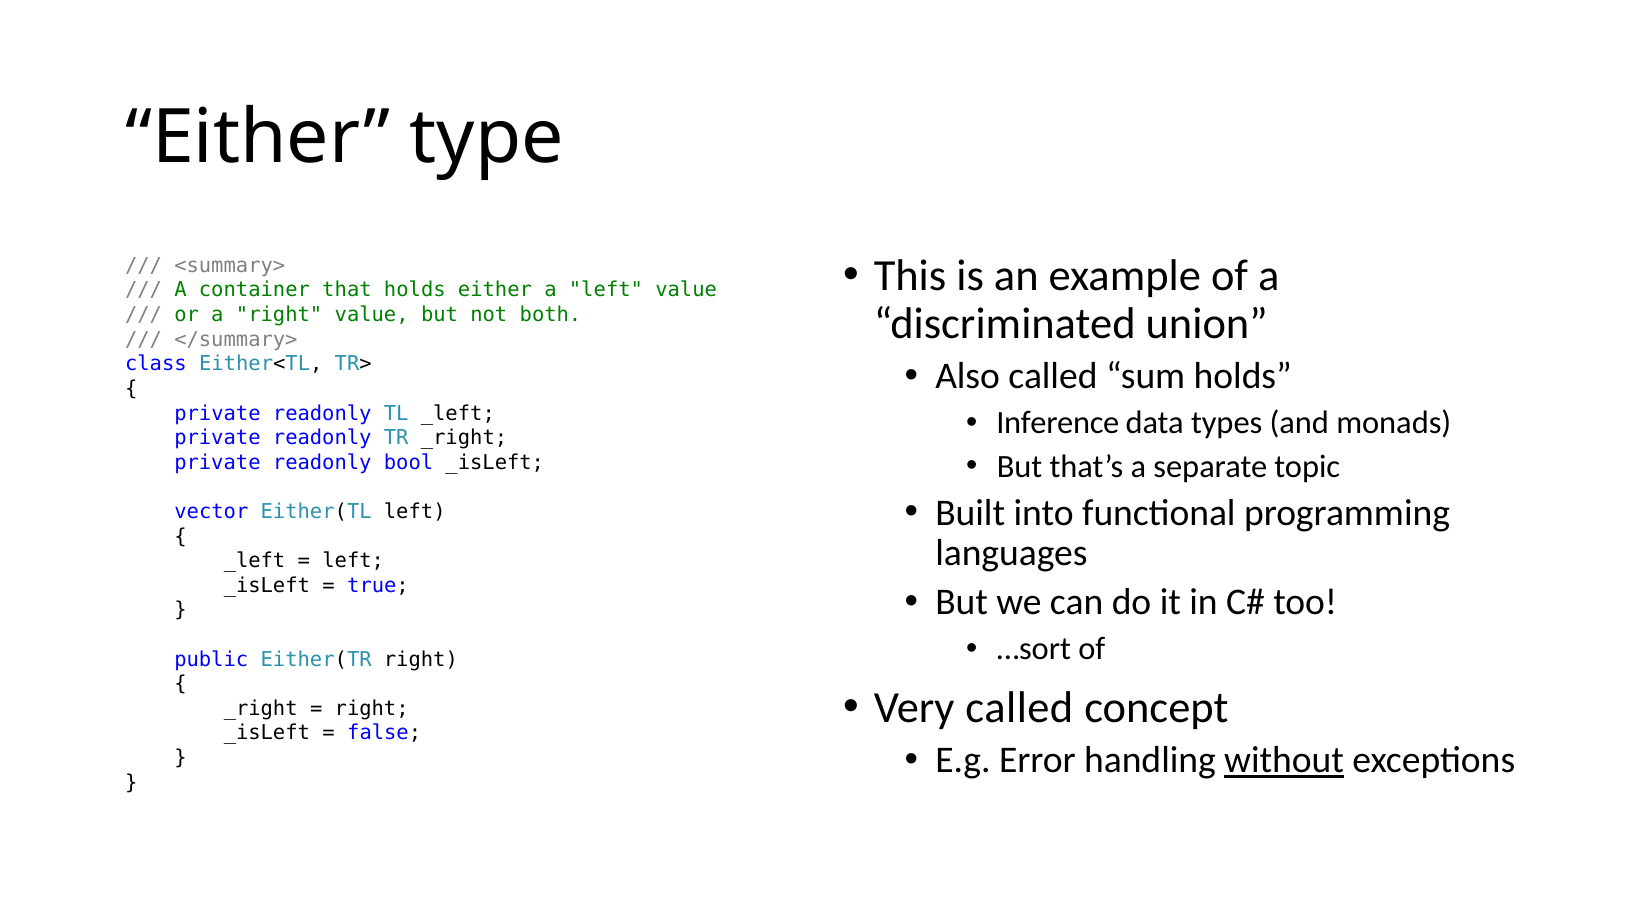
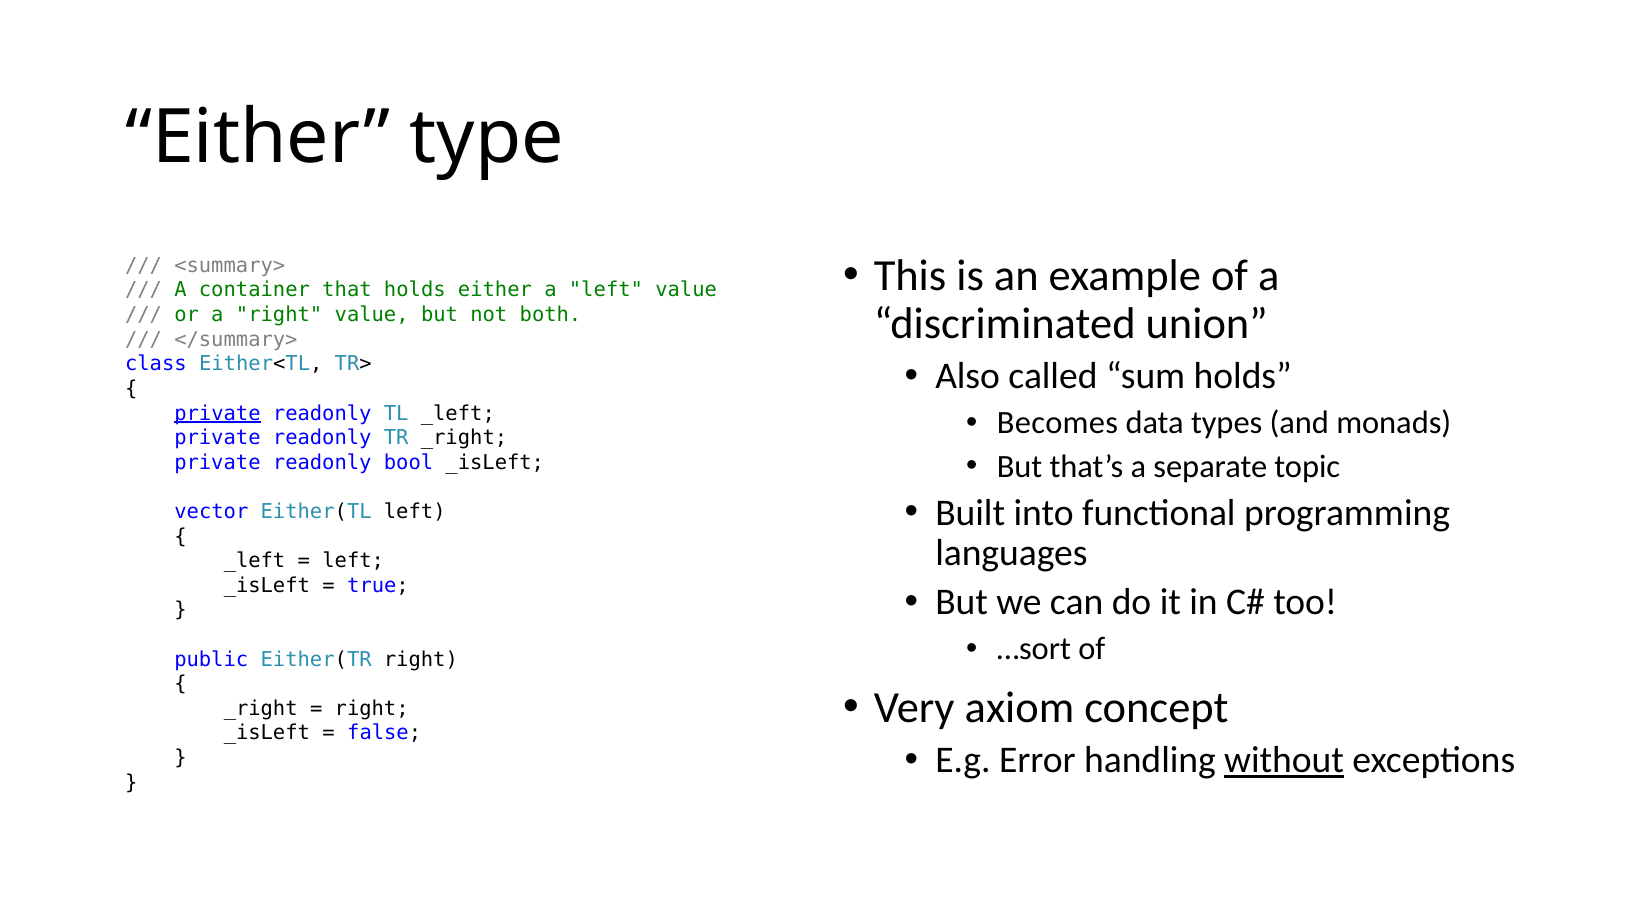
private underline: none -> present (217, 413)
Inference: Inference -> Becomes (1057, 423)
Very called: called -> axiom (1020, 707)
